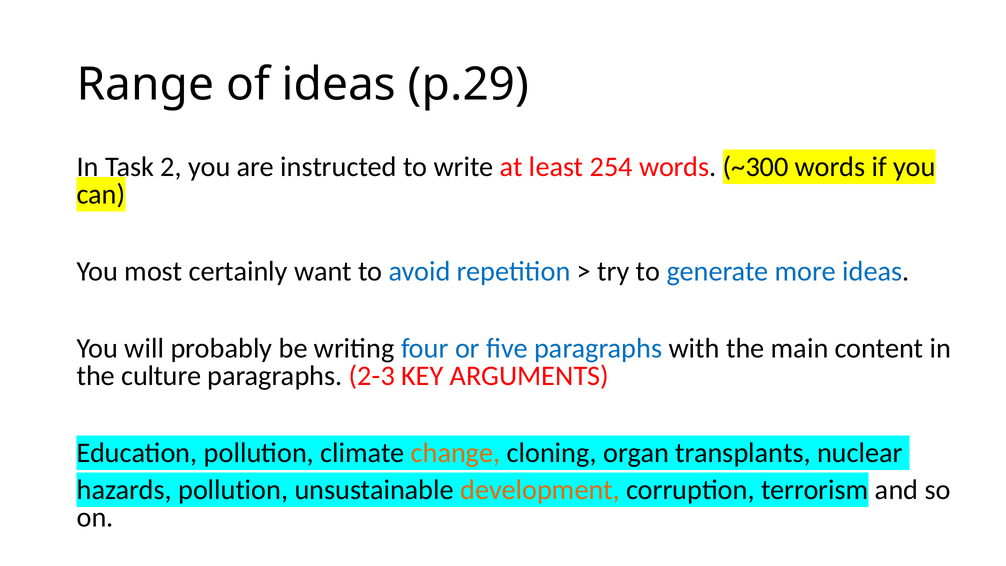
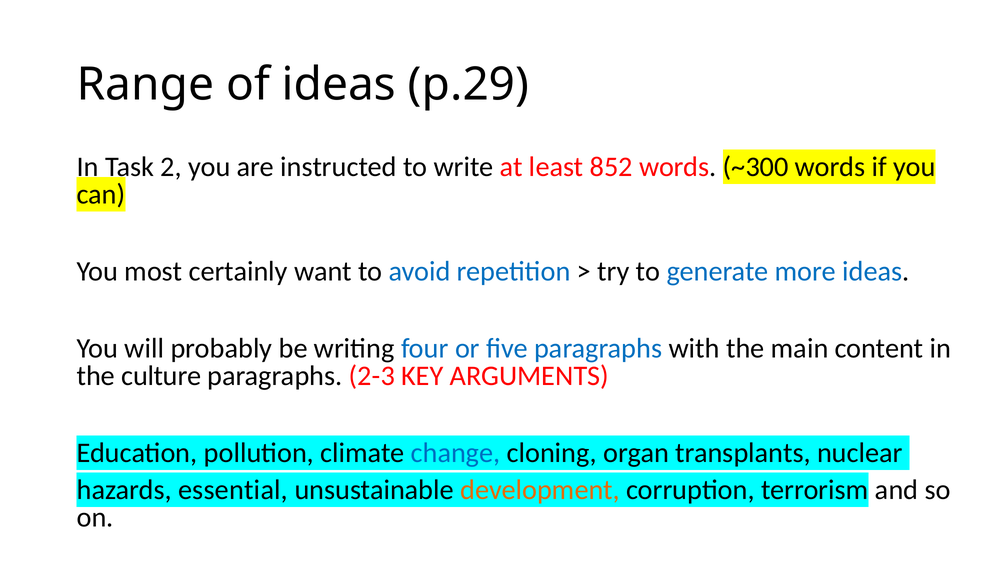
254: 254 -> 852 (611, 167)
change colour: orange -> blue (456, 453)
hazards pollution: pollution -> essential (233, 490)
